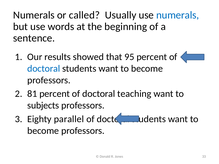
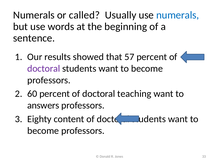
95: 95 -> 57 (129, 57)
doctoral colour: blue -> purple (44, 69)
81: 81 -> 60 (32, 94)
subjects: subjects -> answers (43, 106)
parallel: parallel -> content (69, 119)
